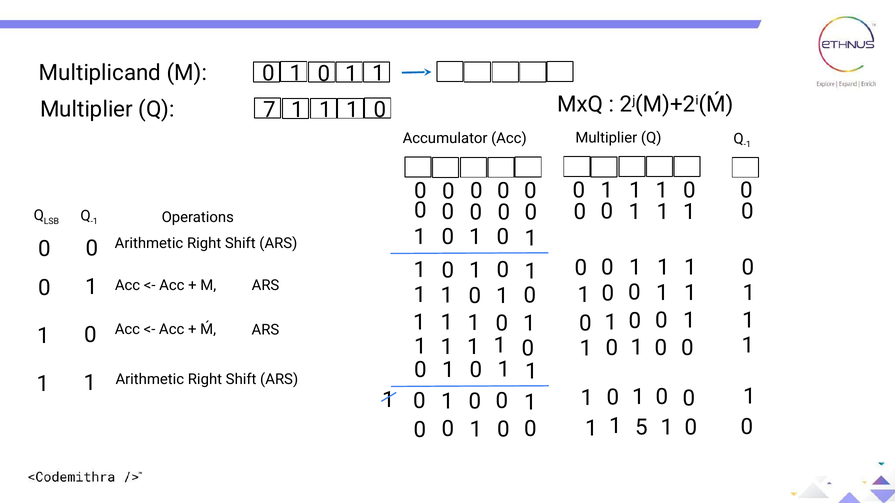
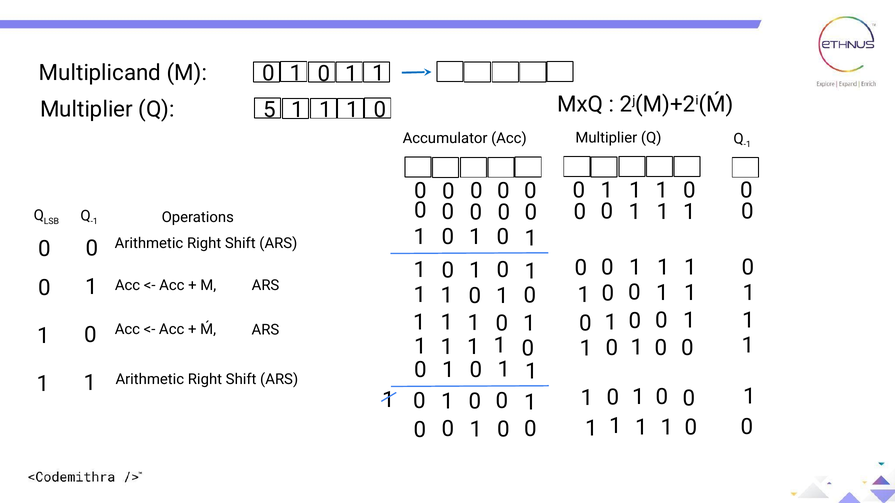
7: 7 -> 5 (270, 110)
5: 5 -> 1 (642, 428)
